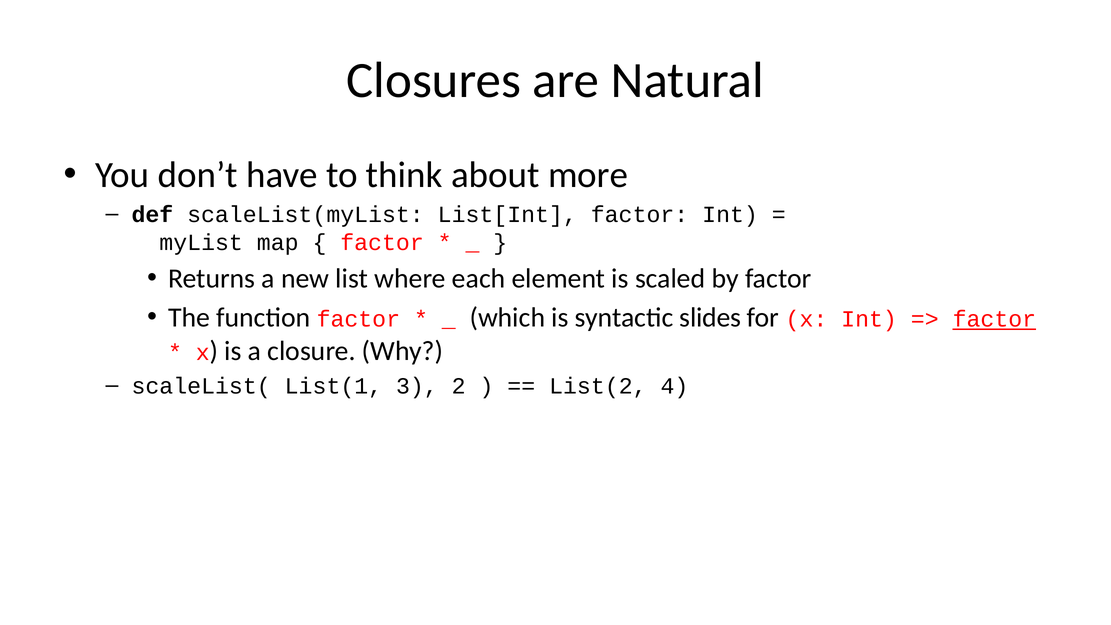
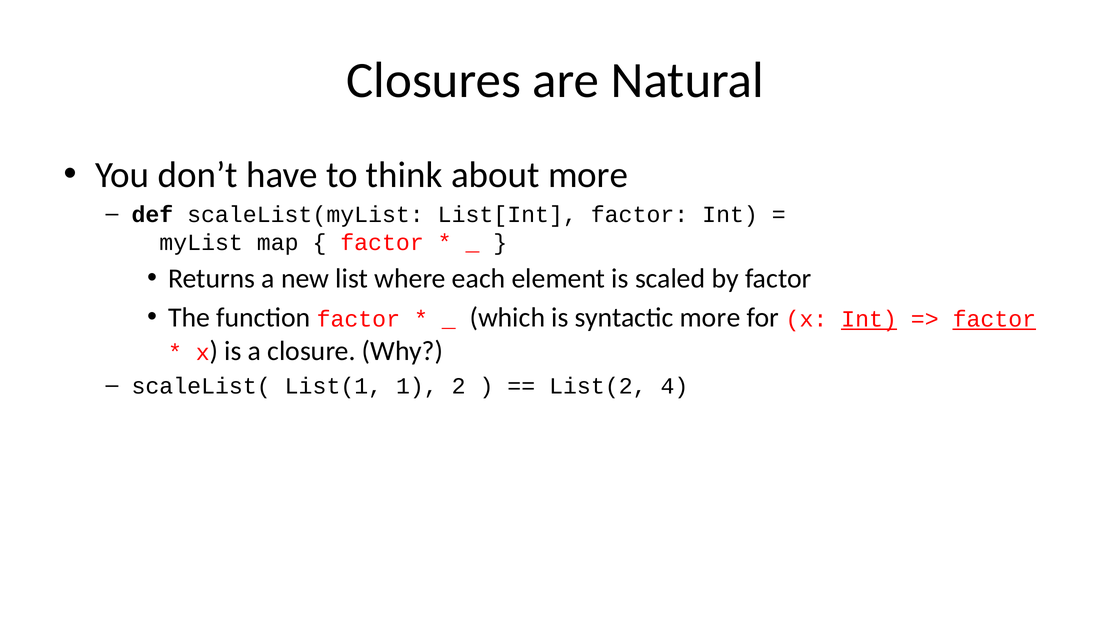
syntactic slides: slides -> more (710, 318)
Int underline: none -> present (869, 319)
3: 3 -> 1 (417, 386)
